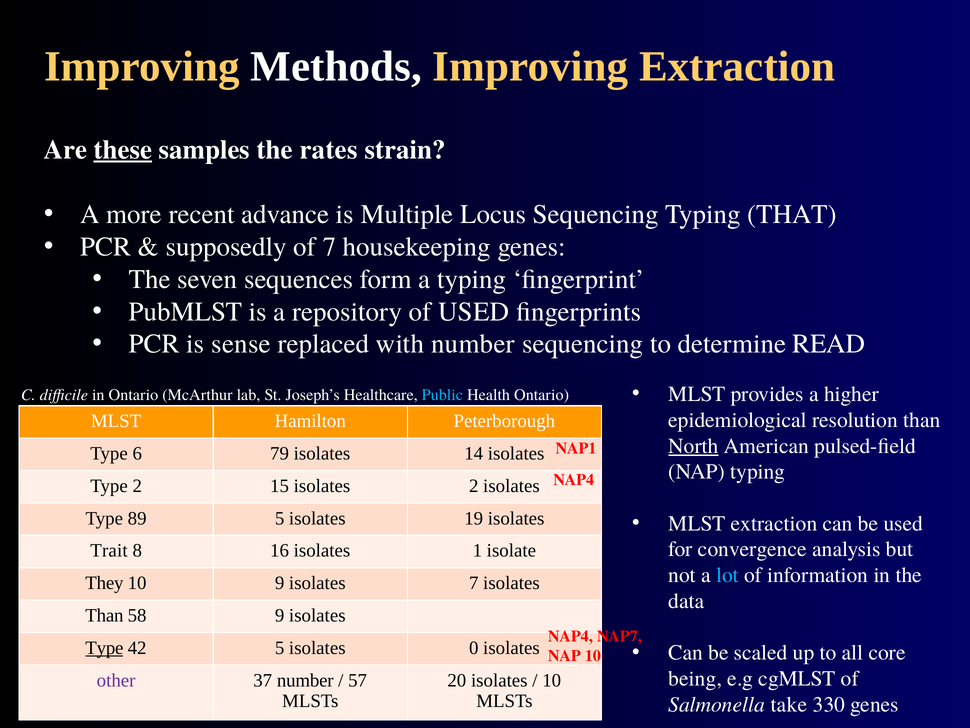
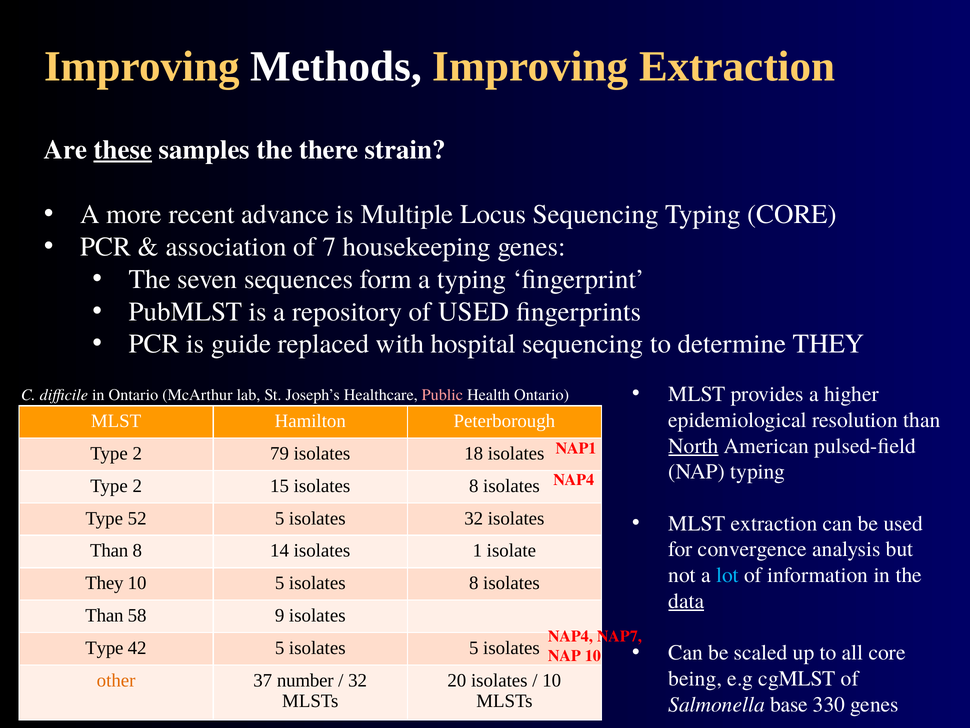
rates: rates -> there (329, 150)
Typing THAT: THAT -> CORE (792, 214)
supposedly: supposedly -> association (226, 247)
sense: sense -> guide (241, 344)
with number: number -> hospital (473, 344)
determine READ: READ -> THEY (829, 344)
Public colour: light blue -> pink (442, 395)
6: 6 -> 2 (137, 453)
14: 14 -> 18 (474, 453)
15 isolates 2: 2 -> 8 (474, 486)
89: 89 -> 52 (137, 518)
isolates 19: 19 -> 32 (474, 518)
Trait: Trait -> Than (109, 550)
16: 16 -> 14 (280, 550)
10 9: 9 -> 5 (280, 583)
7: 7 -> 8 (474, 583)
data underline: none -> present (686, 601)
Type underline: present -> none (104, 648)
isolates 0: 0 -> 5 (474, 648)
other colour: purple -> orange (116, 680)
57: 57 -> 32 (358, 680)
take: take -> base (789, 704)
